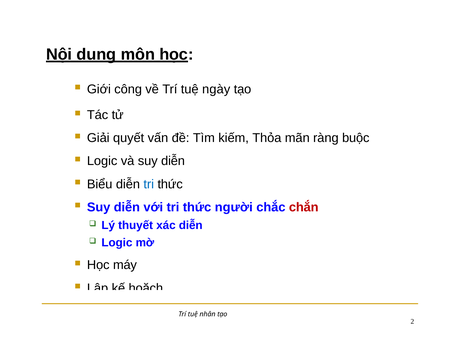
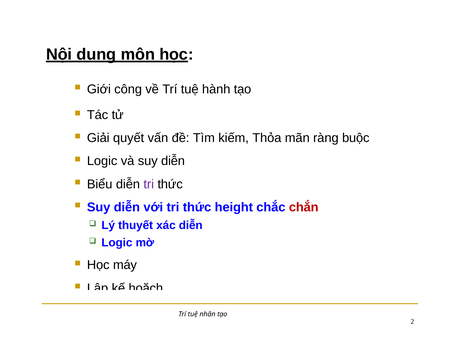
ngày: ngày -> hành (216, 89)
tri colour: blue -> purple (149, 184)
người: người -> height (234, 207)
